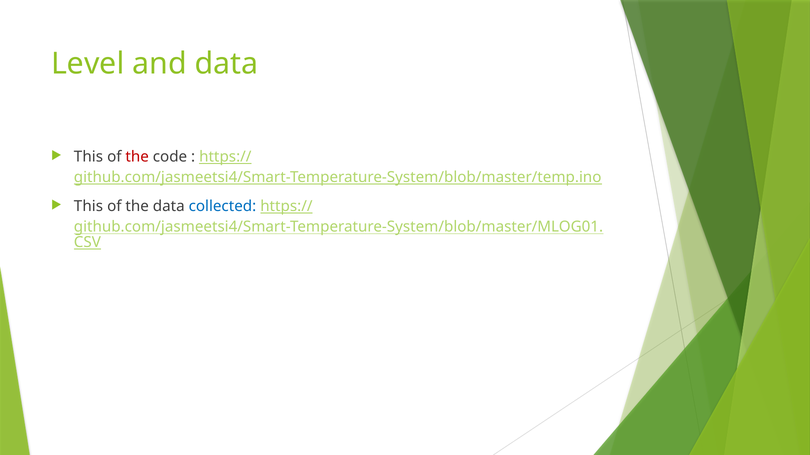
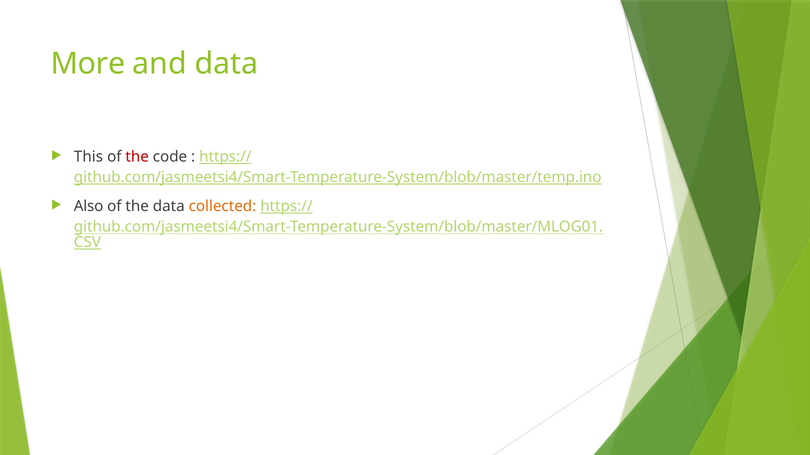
Level: Level -> More (88, 64)
This: This -> Also (89, 207)
collected colour: blue -> orange (222, 207)
